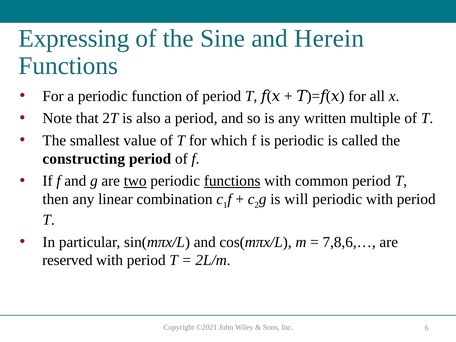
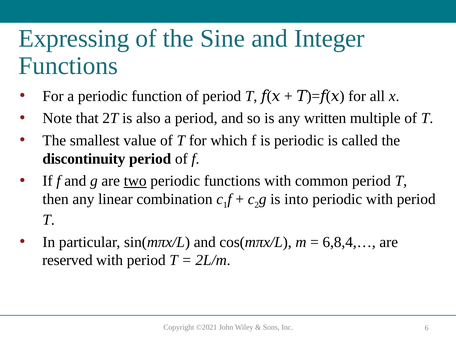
Herein: Herein -> Integer (329, 39)
constructing: constructing -> discontinuity (84, 159)
functions underline: present -> none (232, 181)
will: will -> into (296, 199)
7,8,6,…: 7,8,6,… -> 6,8,4,… (349, 242)
